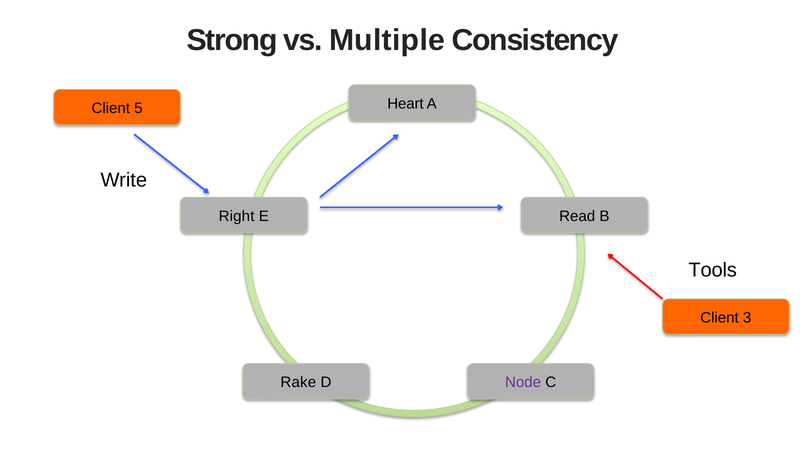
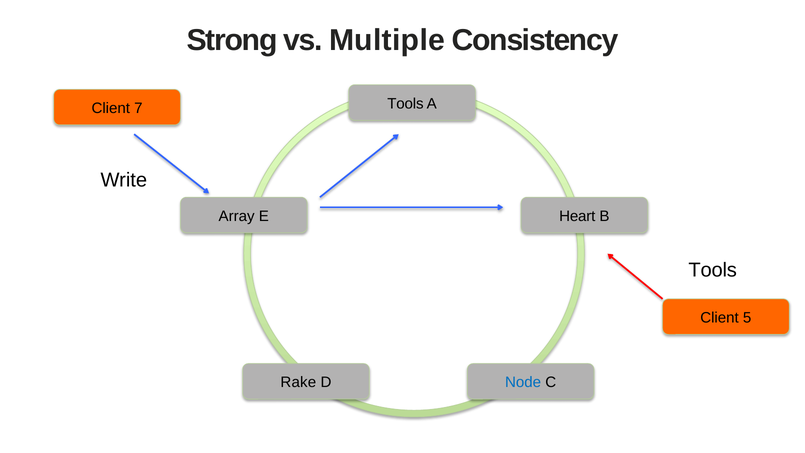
Heart: Heart -> Tools (405, 104)
5: 5 -> 7 (138, 108)
Right: Right -> Array (237, 216)
Read: Read -> Heart (577, 216)
3: 3 -> 5 (747, 318)
Node colour: purple -> blue (523, 382)
